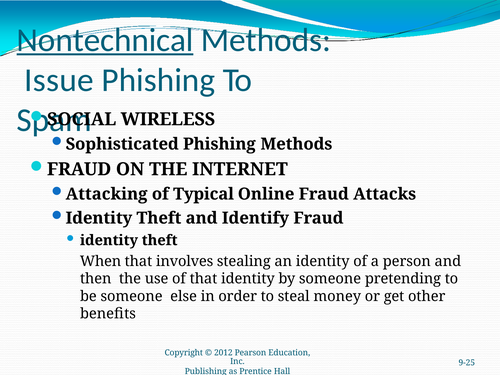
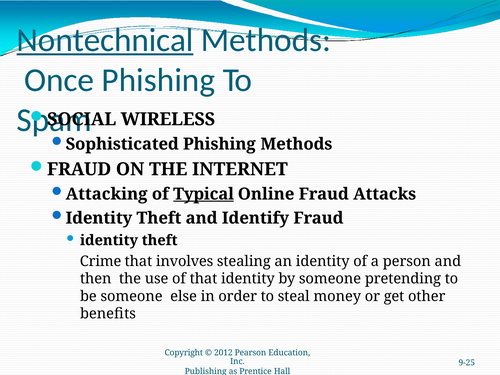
Issue: Issue -> Once (59, 80)
Typical underline: none -> present (204, 194)
When: When -> Crime (101, 261)
